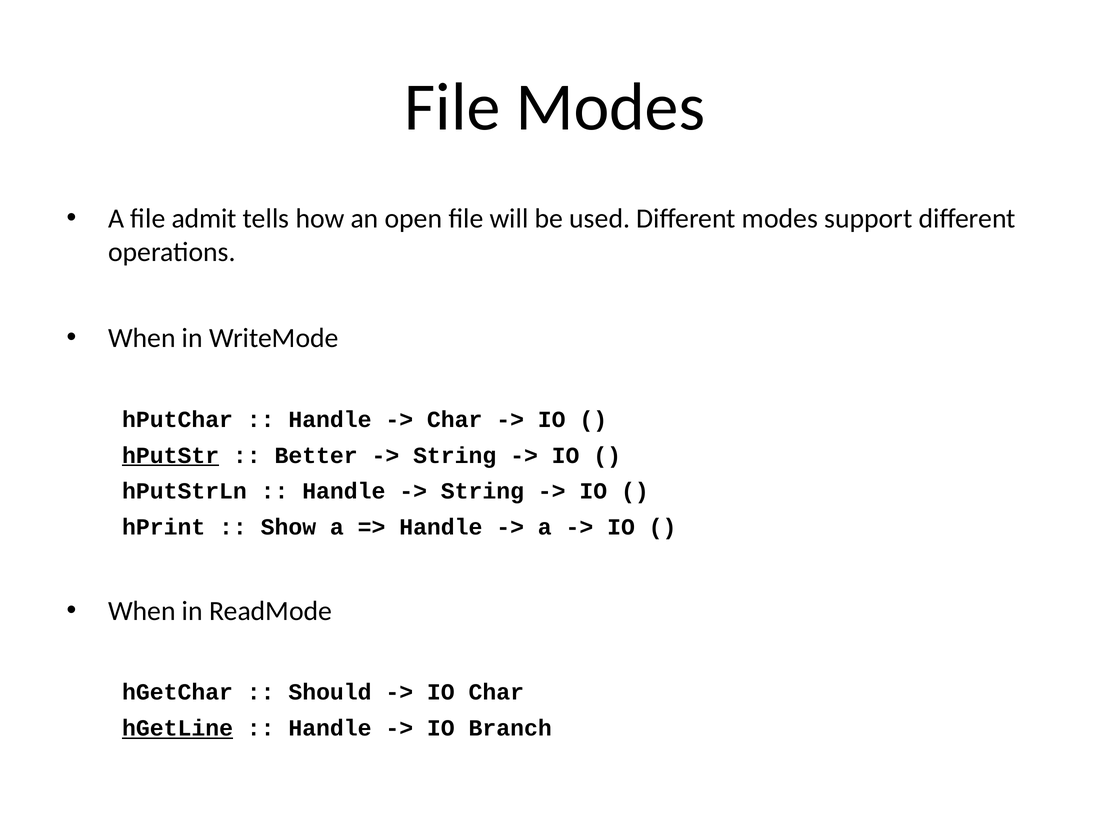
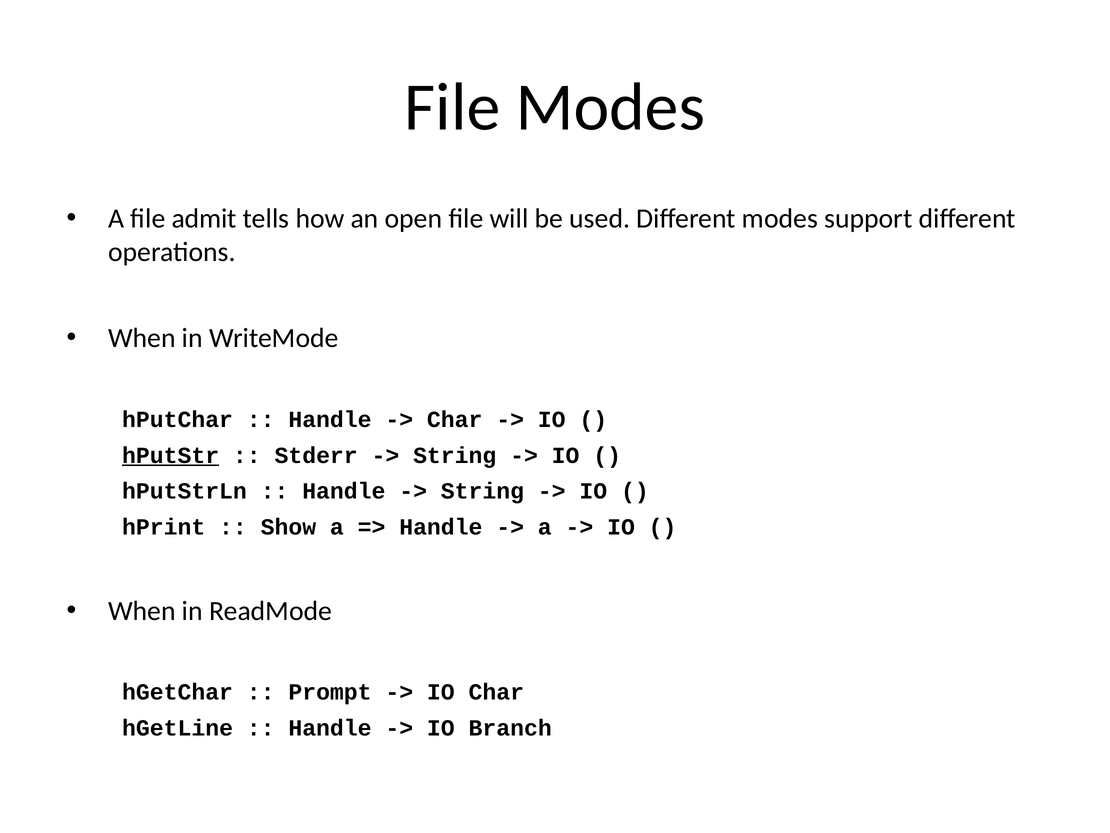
Better: Better -> Stderr (316, 455)
Should: Should -> Prompt (330, 692)
hGetLine underline: present -> none (178, 728)
